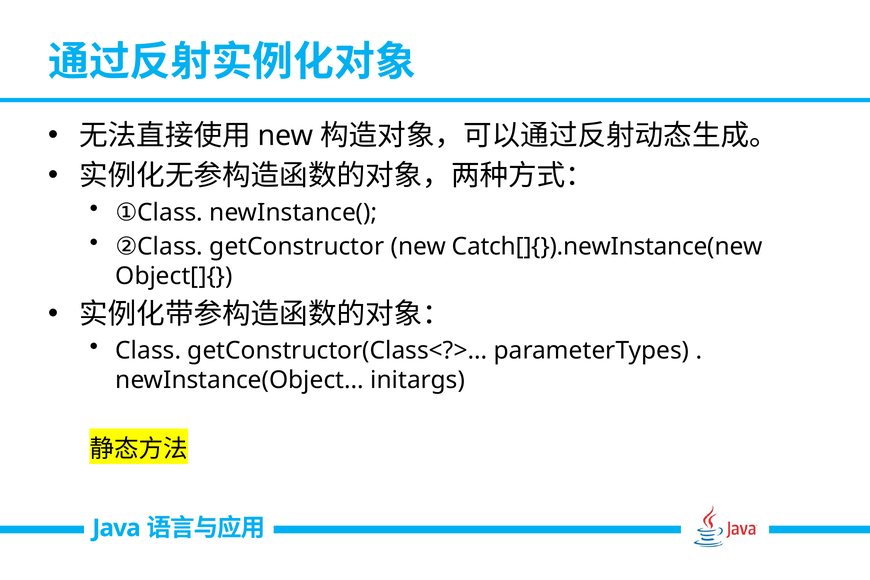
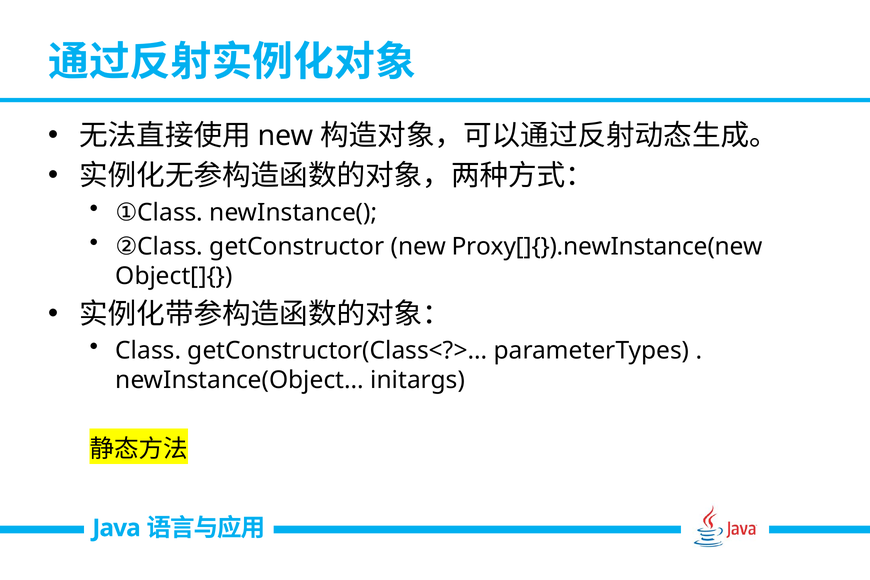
Catch[]{}).newInstance(new: Catch[]{}).newInstance(new -> Proxy[]{}).newInstance(new (607, 247)
